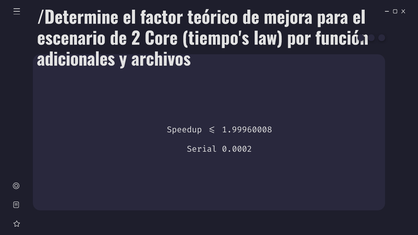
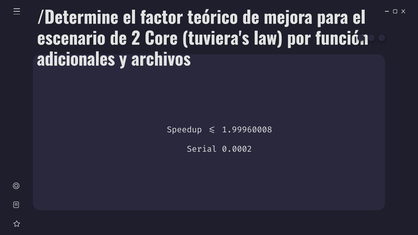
tiempo's: tiempo's -> tuviera's (216, 39)
